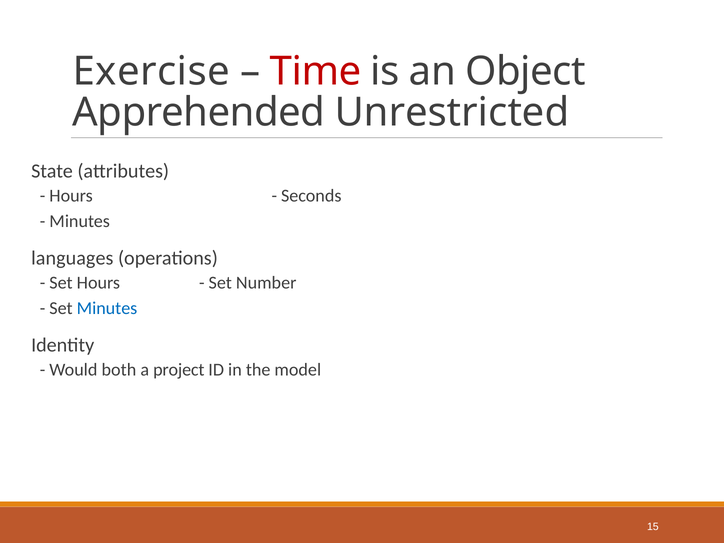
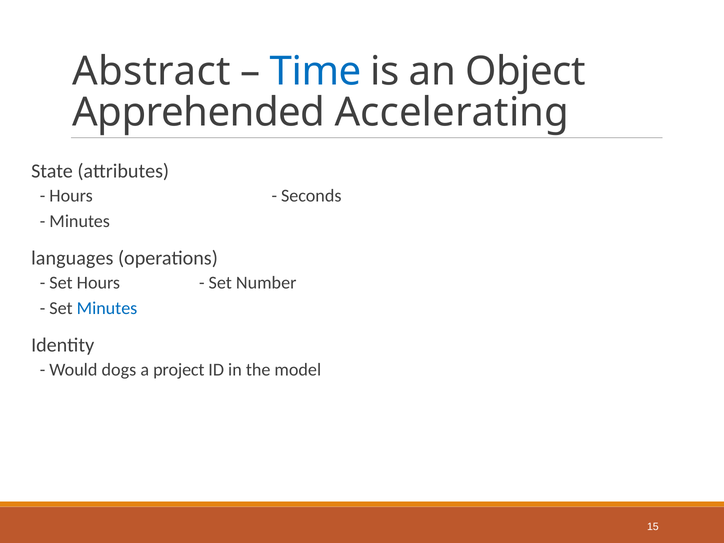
Exercise: Exercise -> Abstract (152, 71)
Time colour: red -> blue (316, 71)
Unrestricted: Unrestricted -> Accelerating (452, 112)
both: both -> dogs (119, 370)
